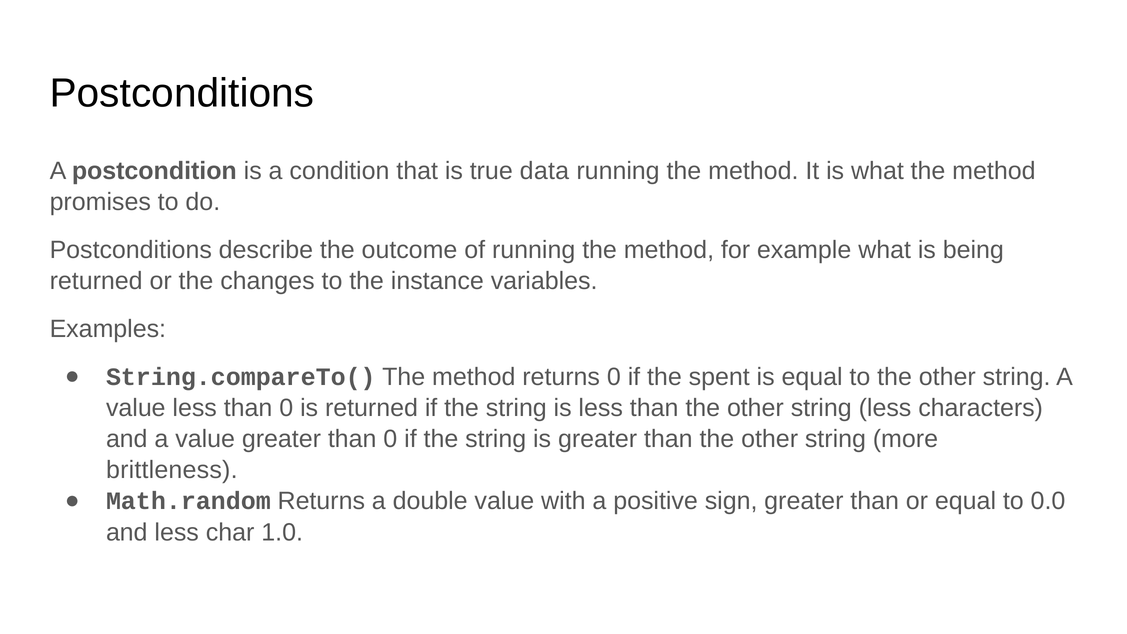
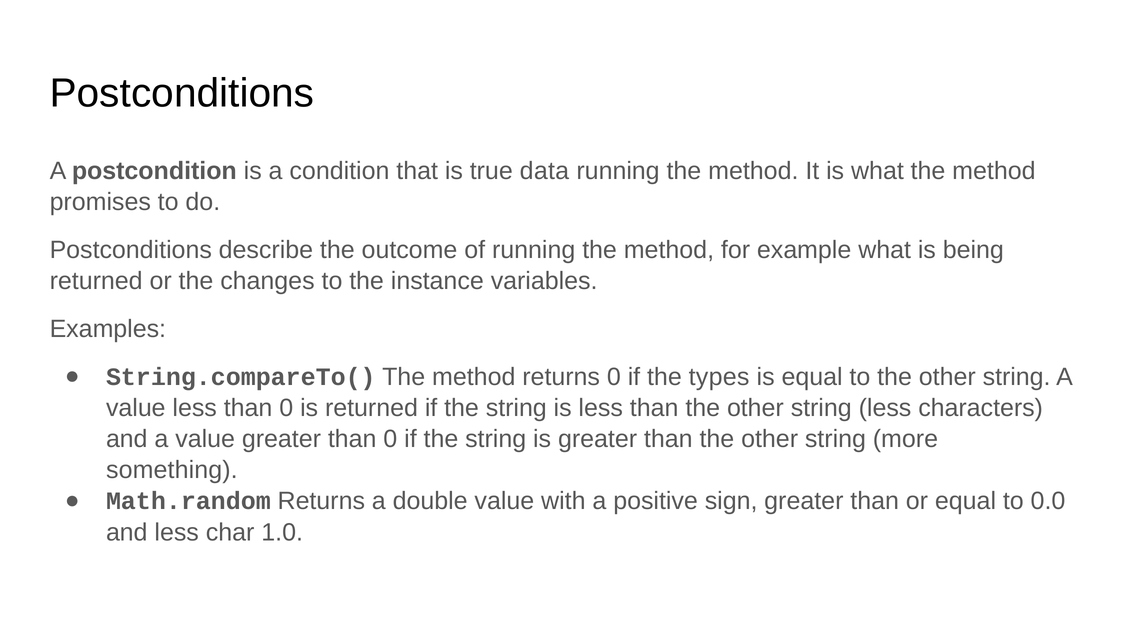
spent: spent -> types (719, 377)
brittleness: brittleness -> something (172, 470)
